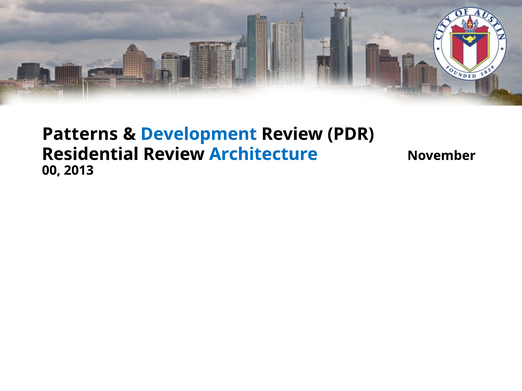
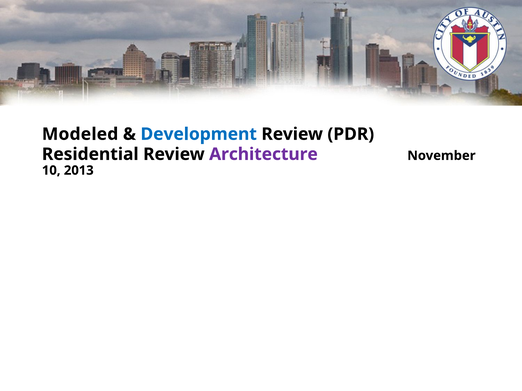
Patterns: Patterns -> Modeled (80, 134)
Architecture colour: blue -> purple (263, 154)
00: 00 -> 10 (51, 171)
